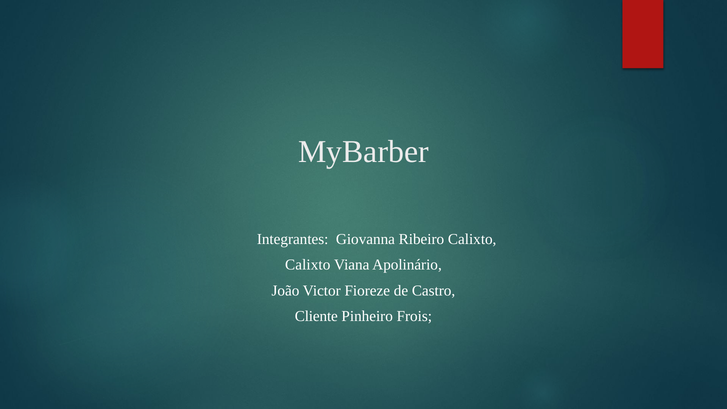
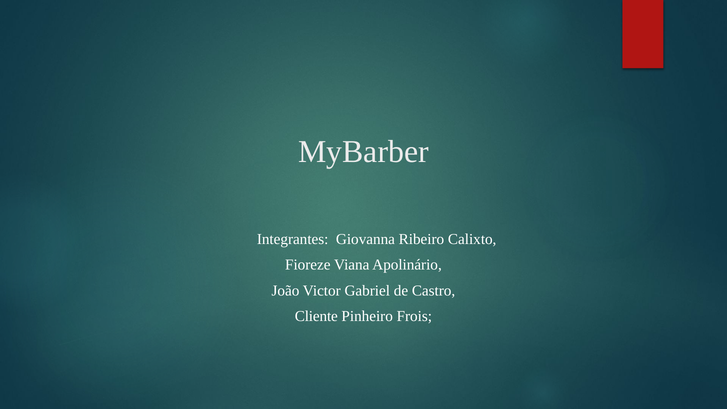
Calixto: Calixto -> Fioreze (308, 265)
Fioreze: Fioreze -> Gabriel (367, 291)
